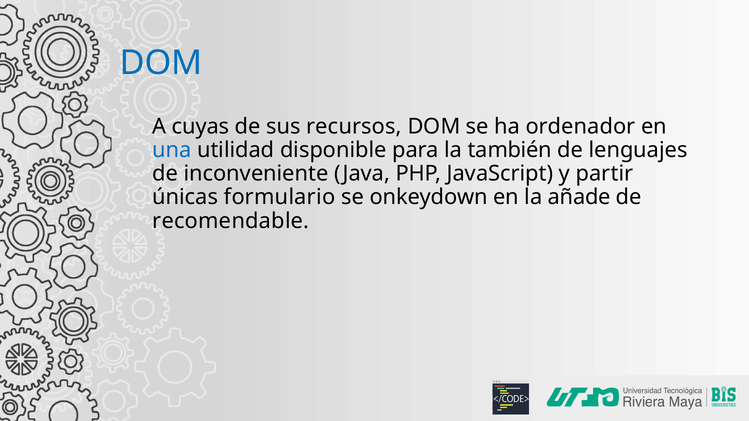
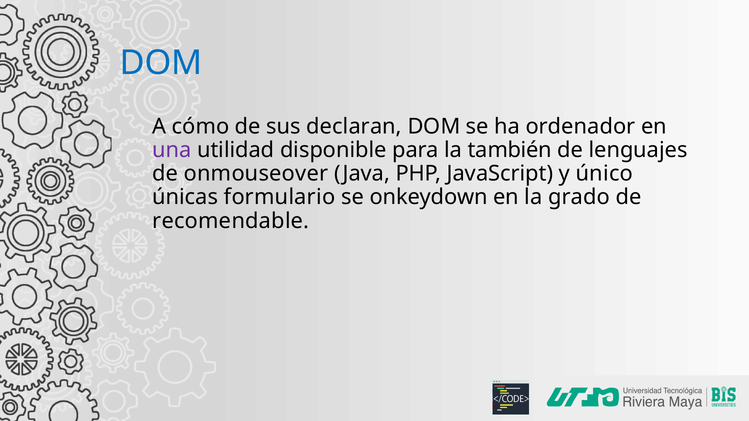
cuyas: cuyas -> cómo (201, 127)
recursos: recursos -> declaran (354, 127)
una colour: blue -> purple (172, 150)
inconveniente: inconveniente -> onmouseover (256, 174)
partir: partir -> único (604, 174)
añade: añade -> grado (579, 197)
